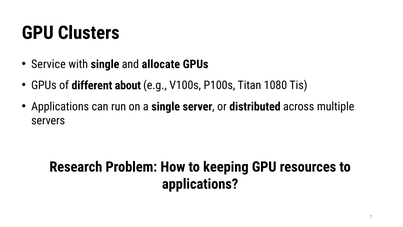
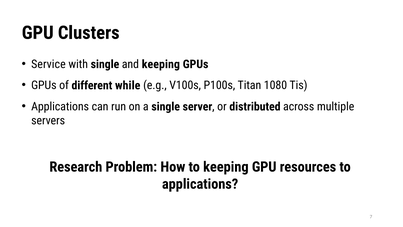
and allocate: allocate -> keeping (161, 64)
about: about -> while (128, 85)
